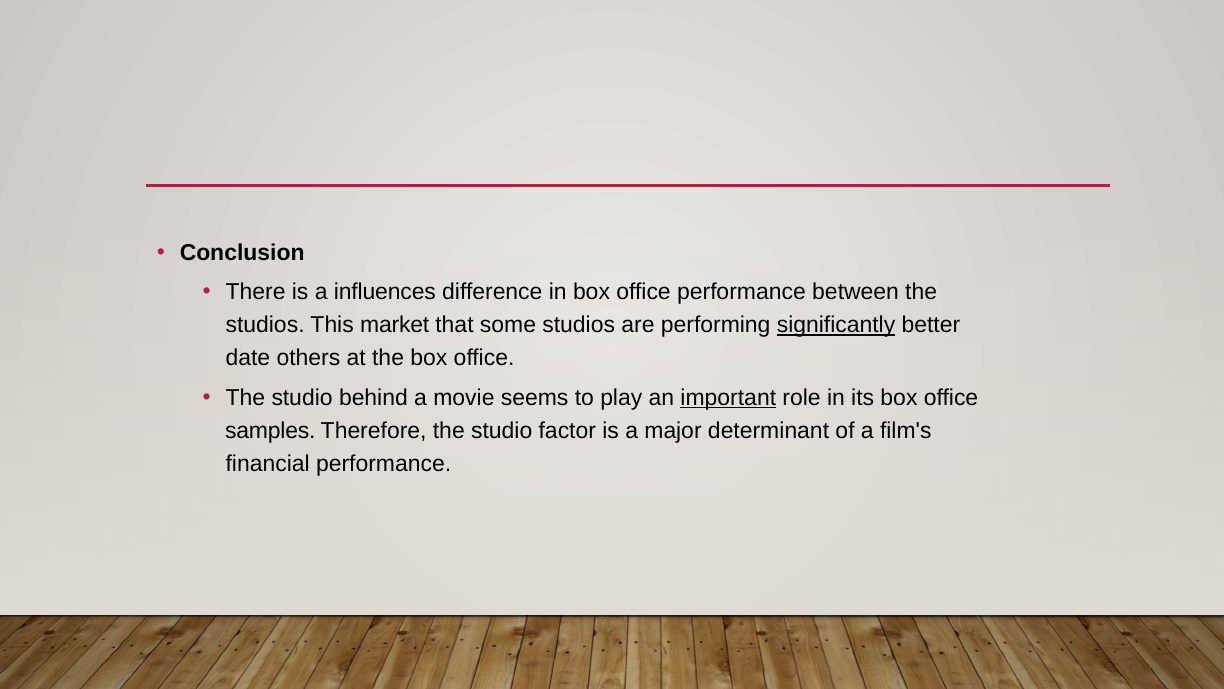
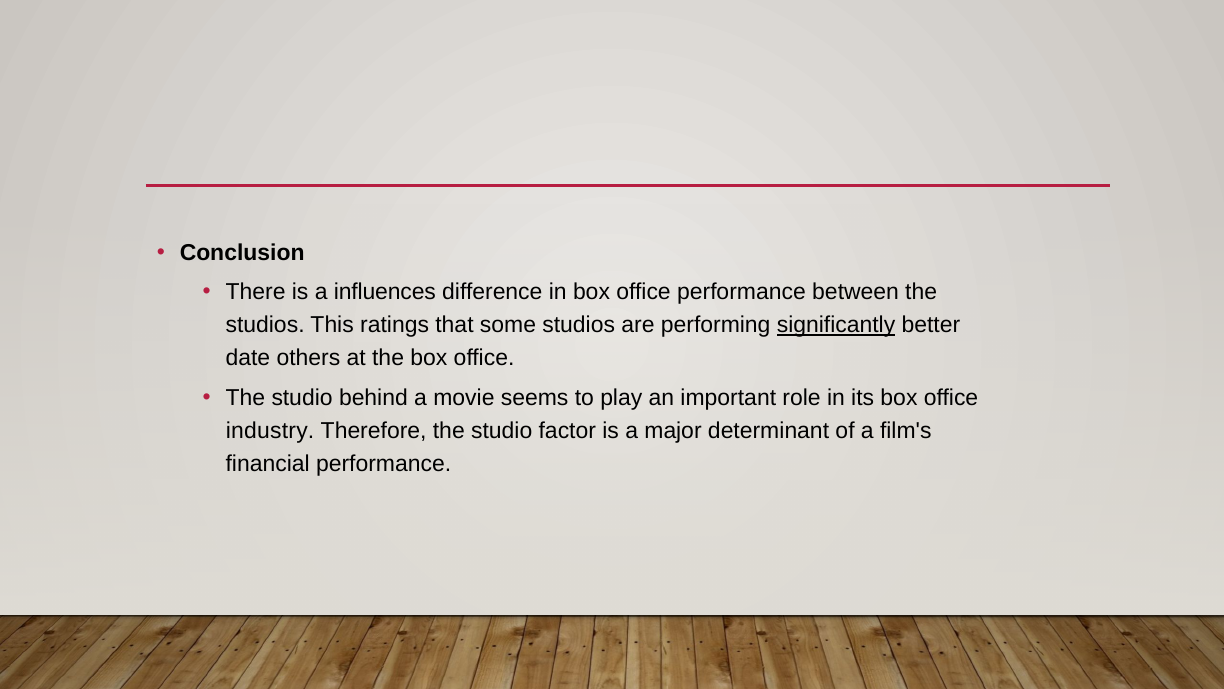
market: market -> ratings (395, 325)
important underline: present -> none (728, 397)
samples: samples -> industry (270, 430)
